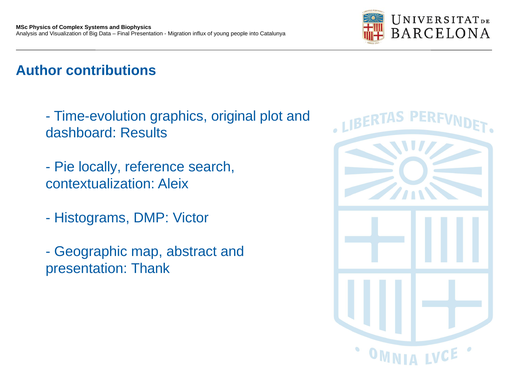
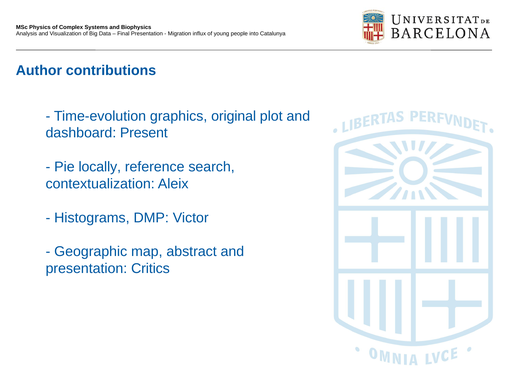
Results: Results -> Present (144, 133)
Thank: Thank -> Critics (150, 269)
